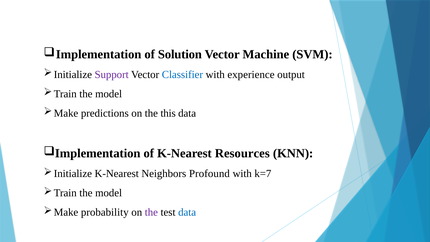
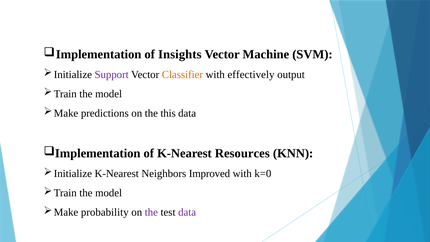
Solution: Solution -> Insights (180, 54)
Classifier colour: blue -> orange (182, 74)
experience: experience -> effectively (251, 74)
Profound: Profound -> Improved (209, 174)
k=7: k=7 -> k=0 (263, 174)
data colour: blue -> purple (187, 212)
